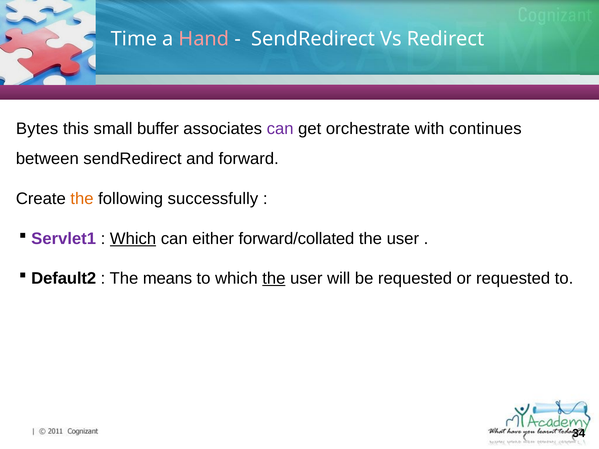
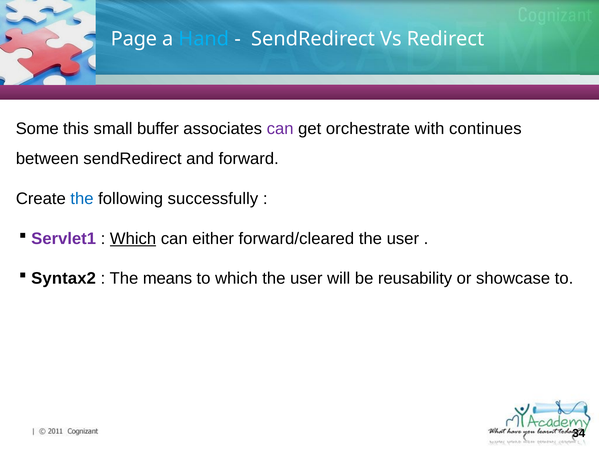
Time: Time -> Page (134, 39)
Hand colour: pink -> light blue (204, 39)
Bytes: Bytes -> Some (37, 129)
the colour: orange -> blue (82, 199)
forward/collated: forward/collated -> forward/cleared (296, 239)
Default2: Default2 -> Syntax2 (64, 279)
the underline: present -> none (274, 279)
be requested: requested -> reusability (415, 279)
or requested: requested -> showcase (513, 279)
